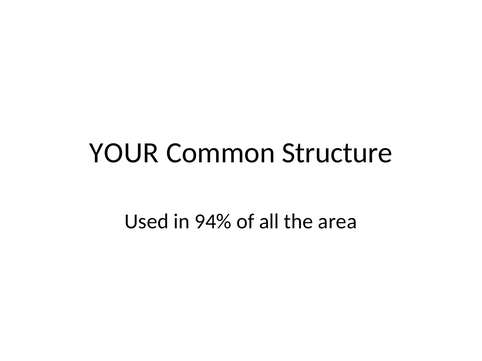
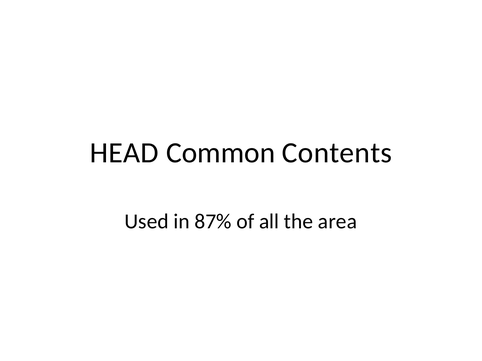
YOUR: YOUR -> HEAD (124, 153)
Structure: Structure -> Contents (337, 153)
94%: 94% -> 87% (213, 222)
